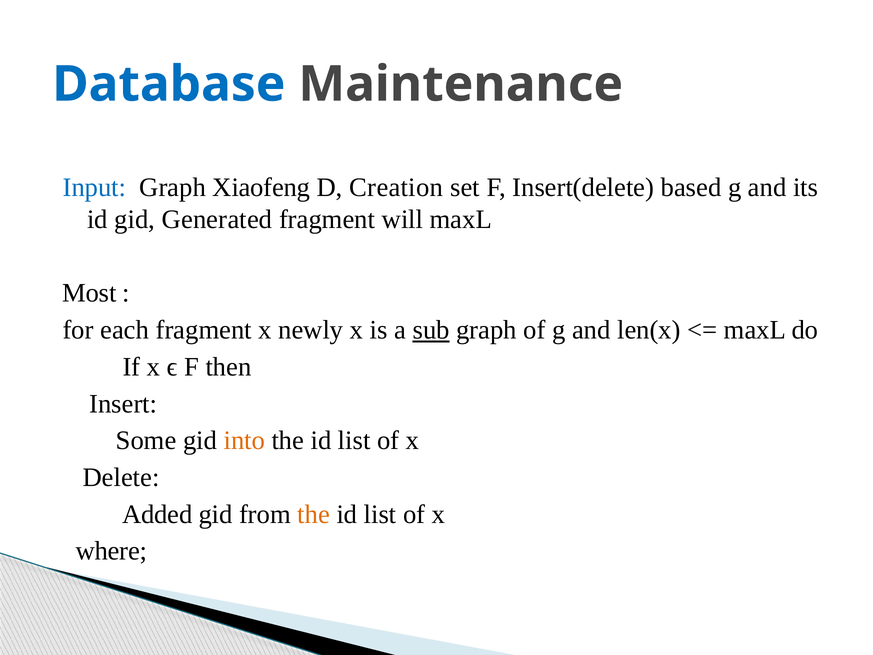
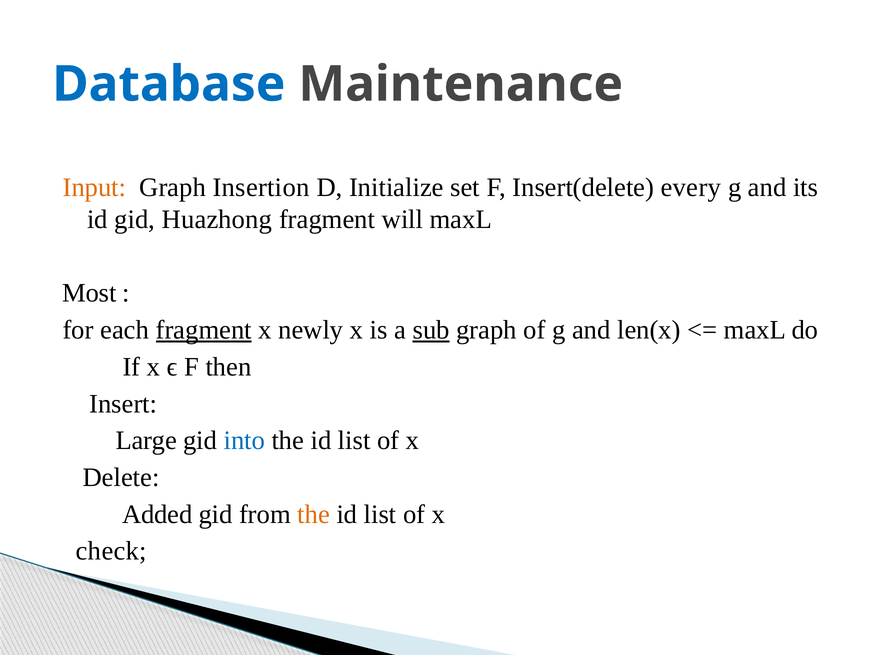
Input colour: blue -> orange (94, 187)
Xiaofeng: Xiaofeng -> Insertion (261, 187)
Creation: Creation -> Initialize (396, 187)
based: based -> every (691, 187)
Generated: Generated -> Huazhong (217, 219)
fragment underline: none -> present (204, 330)
Some: Some -> Large (146, 440)
into colour: orange -> blue (244, 440)
where: where -> check (111, 551)
